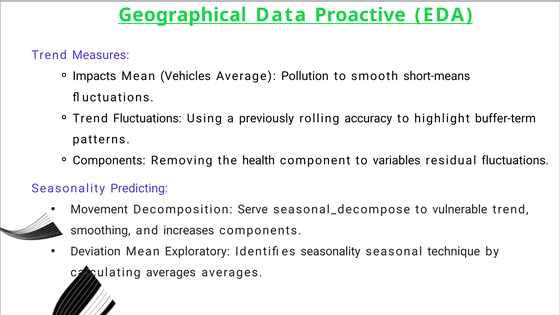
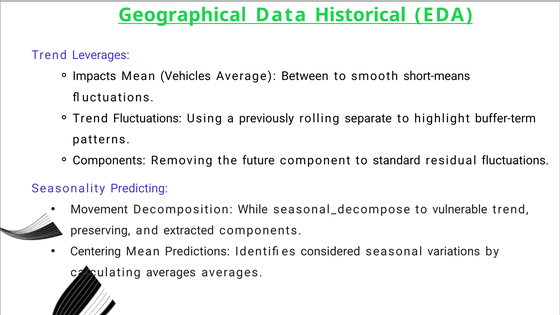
Proactive: Proactive -> Historical (360, 15)
Measures: Measures -> Leverages (101, 55)
Pollution: Pollution -> Between (305, 76)
accuracy: accuracy -> separate (368, 118)
health: health -> future (258, 160)
variables: variables -> standard (397, 160)
Serve: Serve -> While (253, 209)
smoothing: smoothing -> preserving (100, 230)
increases: increases -> extracted (189, 230)
Deviation: Deviation -> Centering (96, 252)
Exploratory: Exploratory -> Predictions (197, 252)
Identifies seasonality: seasonality -> considered (330, 252)
technique: technique -> variations (454, 252)
